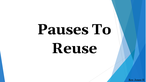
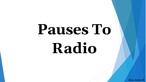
Reuse: Reuse -> Radio (74, 48)
